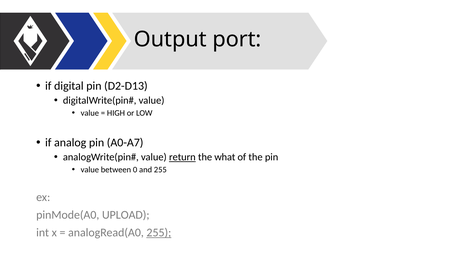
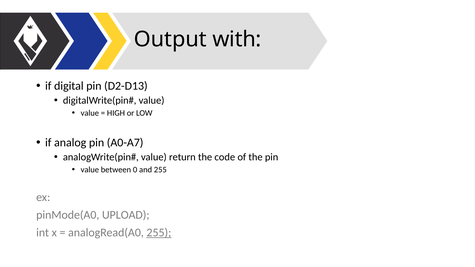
port: port -> with (237, 39)
return underline: present -> none (182, 157)
what: what -> code (225, 157)
